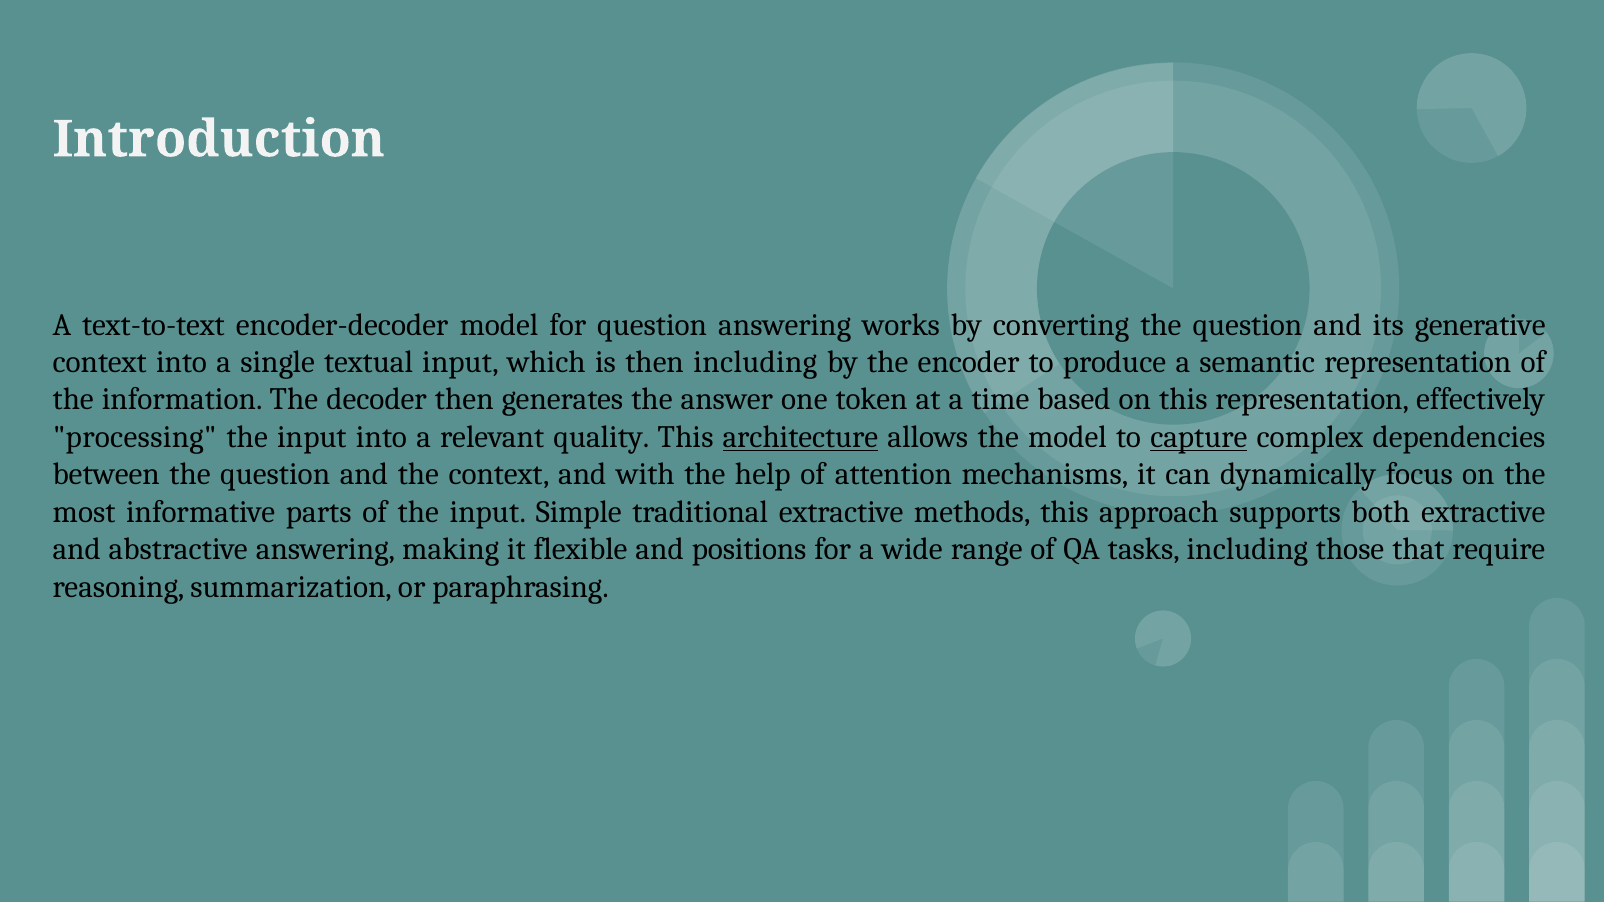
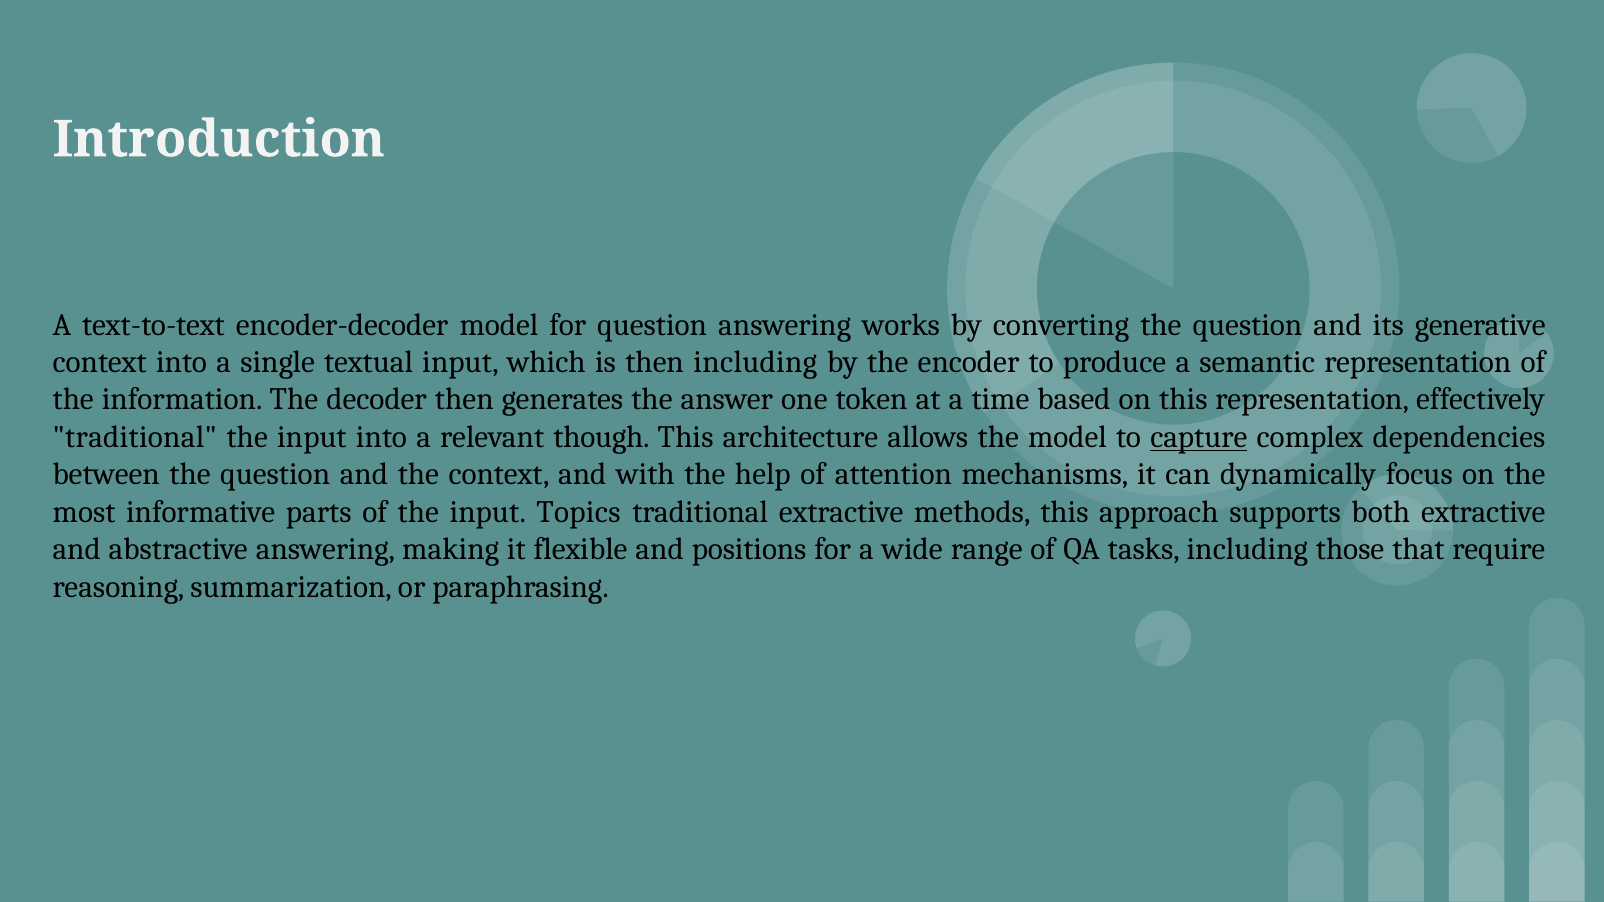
processing: processing -> traditional (135, 437)
quality: quality -> though (602, 437)
architecture underline: present -> none (800, 437)
Simple: Simple -> Topics (578, 512)
